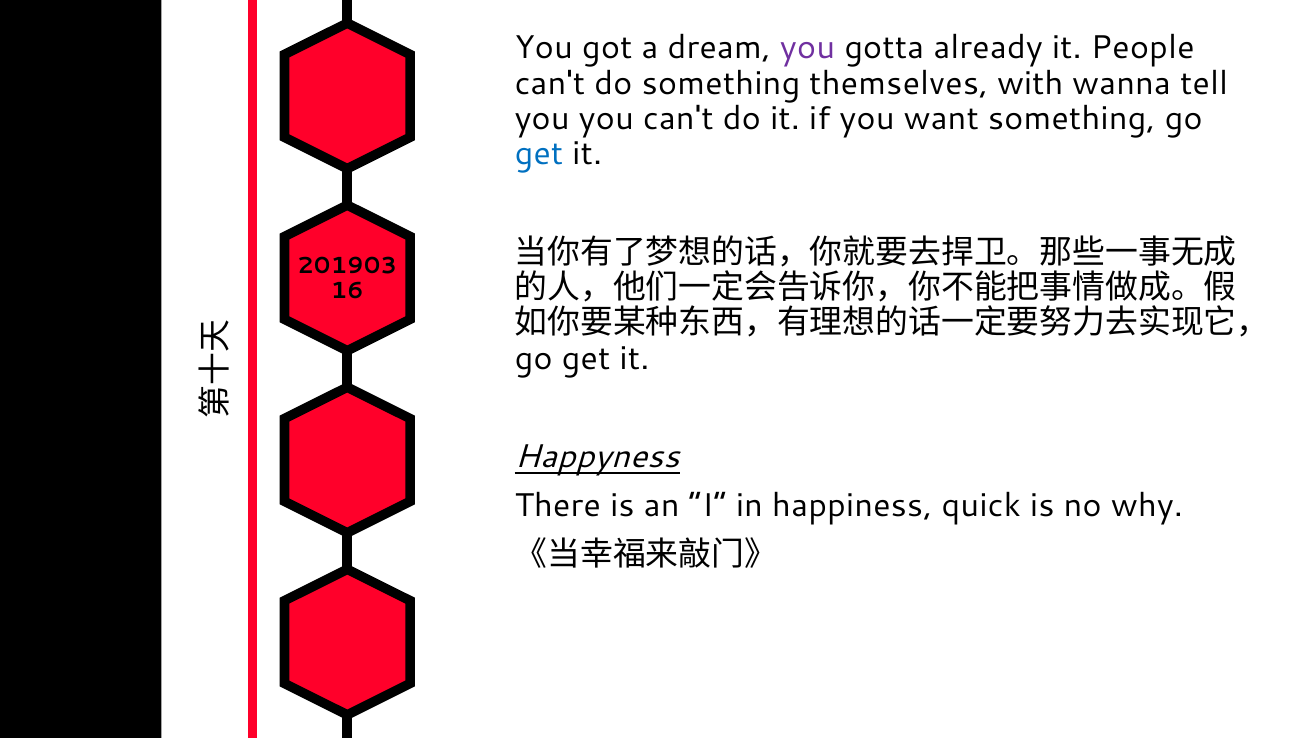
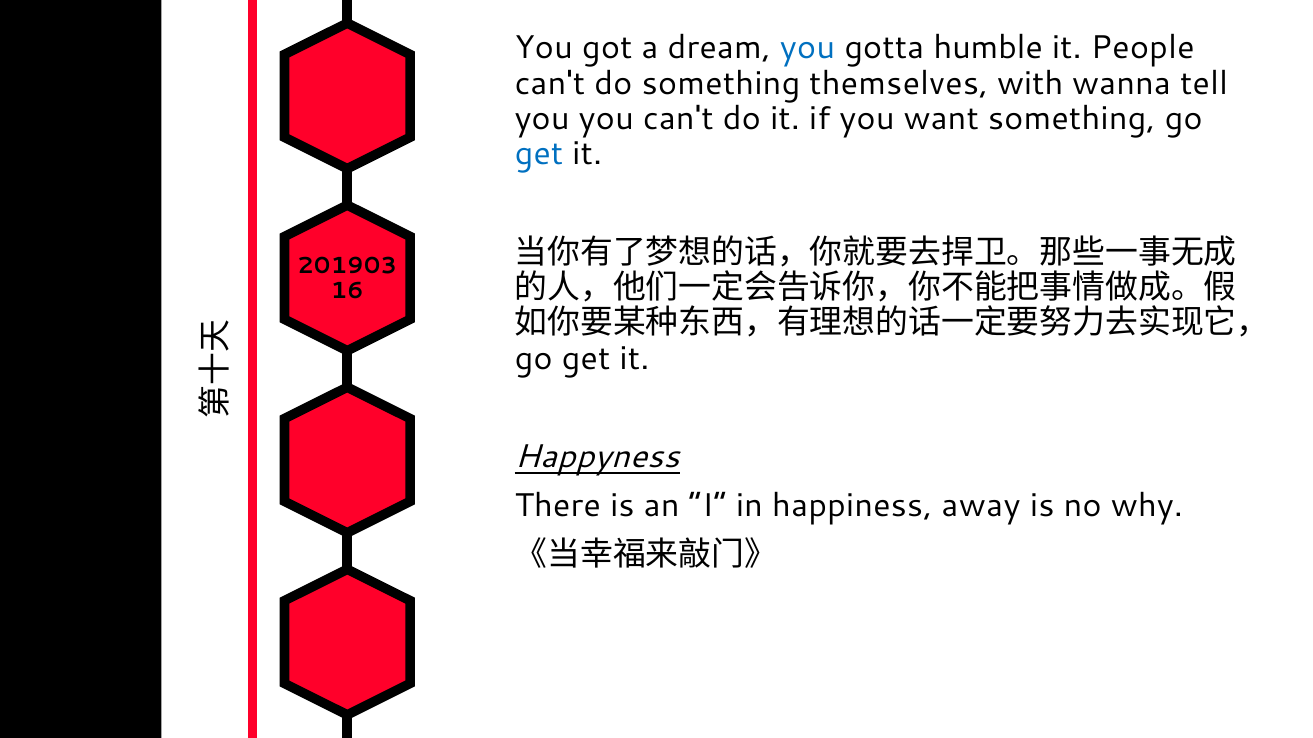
you colour: purple -> blue (808, 48)
already: already -> humble (988, 48)
quick: quick -> away (981, 506)
